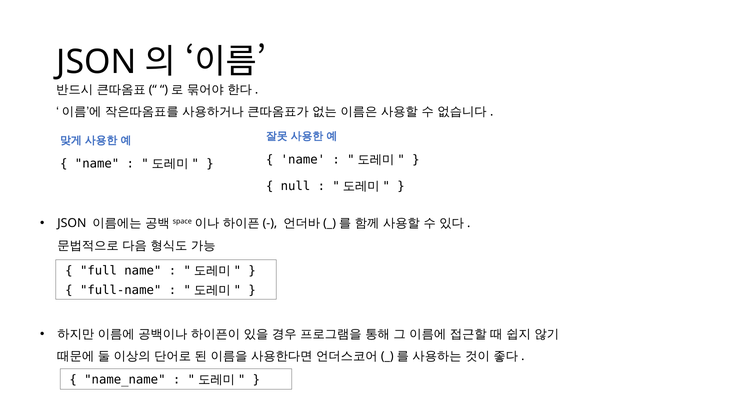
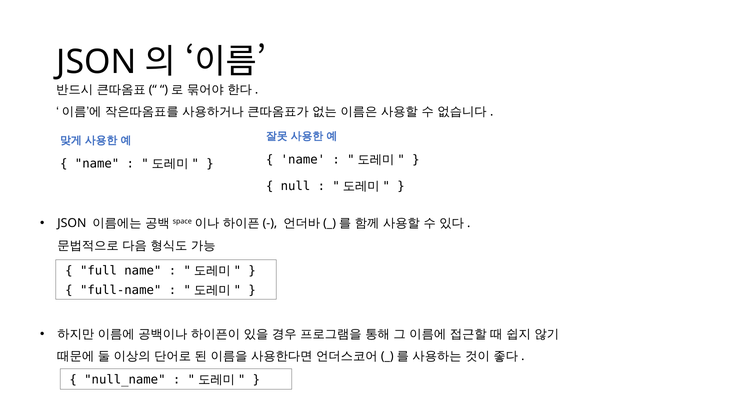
name_name: name_name -> null_name (125, 380)
